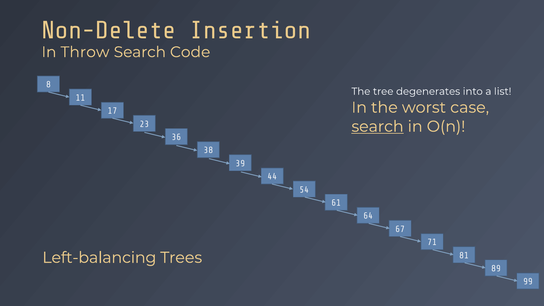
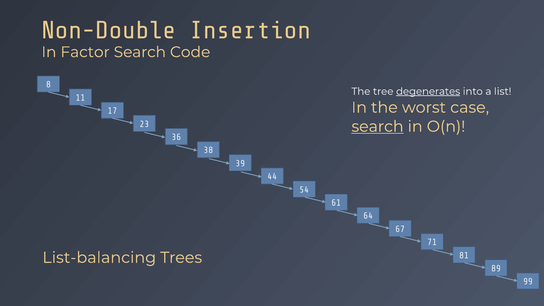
Non-Delete: Non-Delete -> Non-Double (109, 30)
Throw: Throw -> Factor (85, 52)
degenerates underline: none -> present (428, 91)
Left-balancing: Left-balancing -> List-balancing (99, 258)
